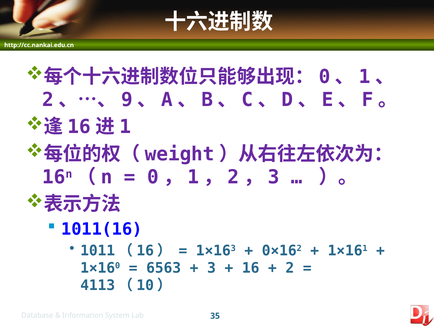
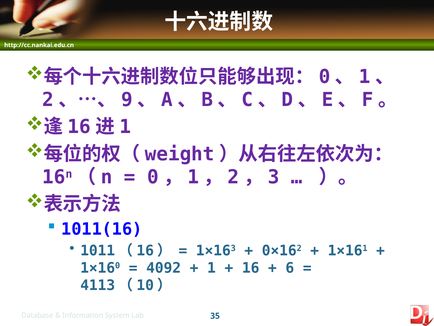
6563: 6563 -> 4092 (164, 268)
3: 3 -> 1 (212, 268)
2: 2 -> 6 (290, 268)
